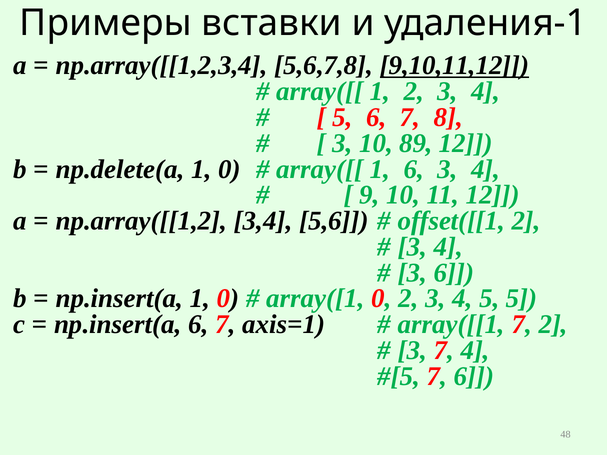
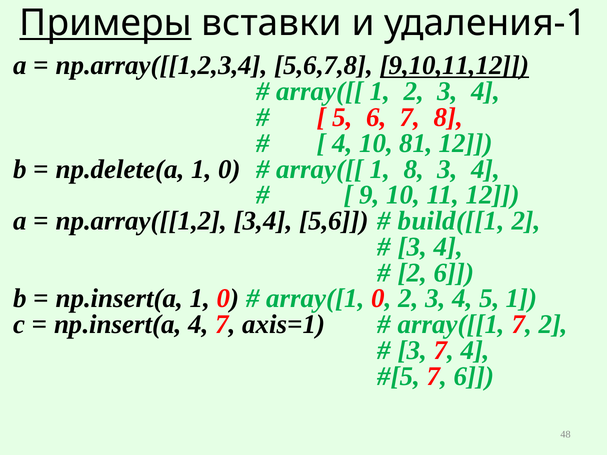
Примеры underline: none -> present (106, 23)
3: 3 -> 4 (342, 143)
89: 89 -> 81 (416, 143)
1 6: 6 -> 8 (414, 169)
offset([[1: offset([[1 -> build([[1 (451, 221)
3: 3 -> 2 (412, 273)
5 5: 5 -> 1 (522, 299)
np.insert(a 6: 6 -> 4 (198, 325)
